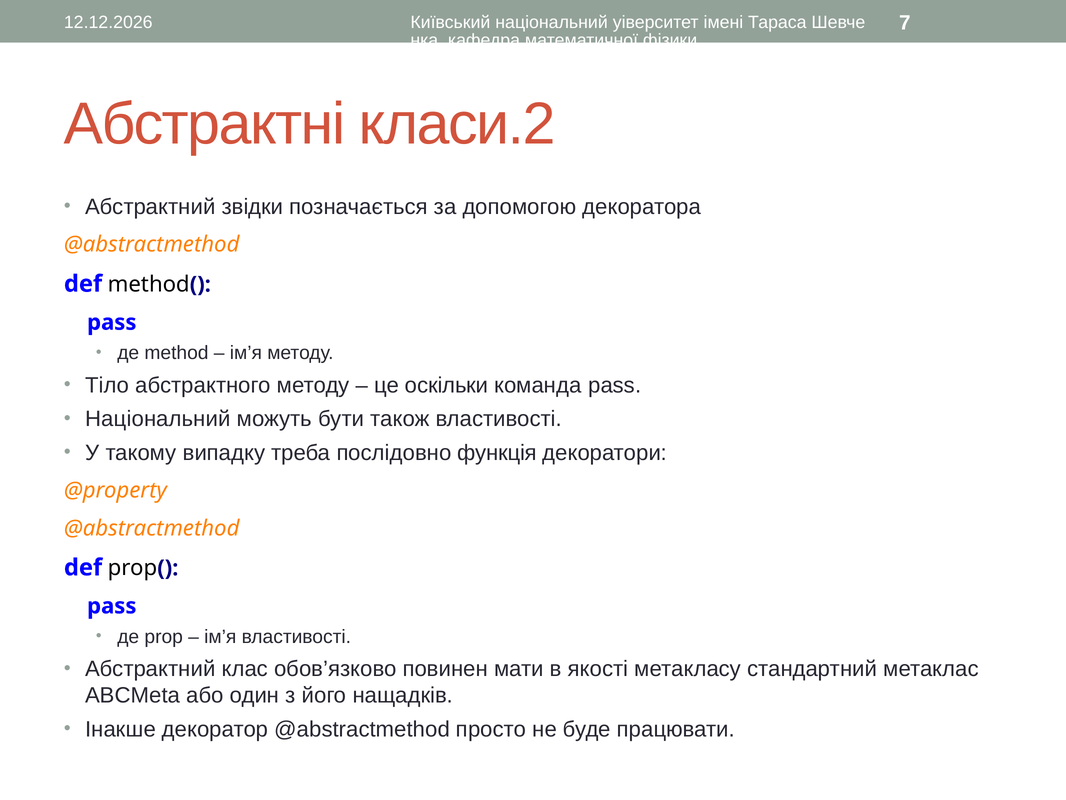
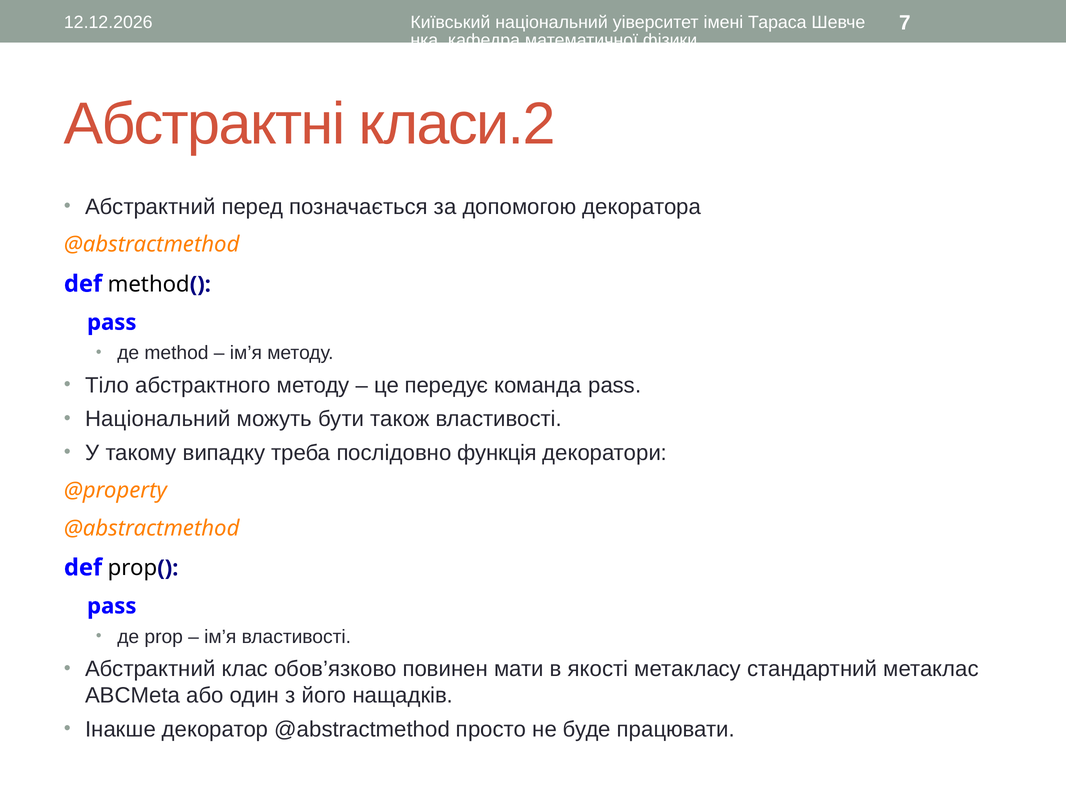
звідки: звідки -> перед (253, 207)
оскільки: оскільки -> передує (447, 385)
